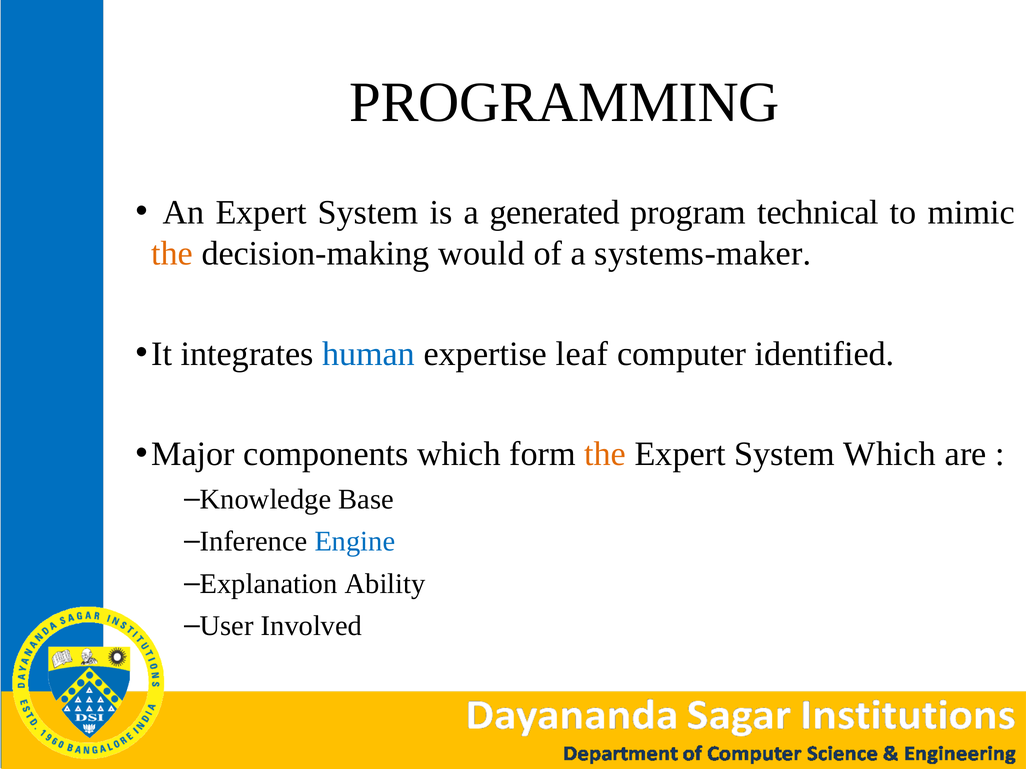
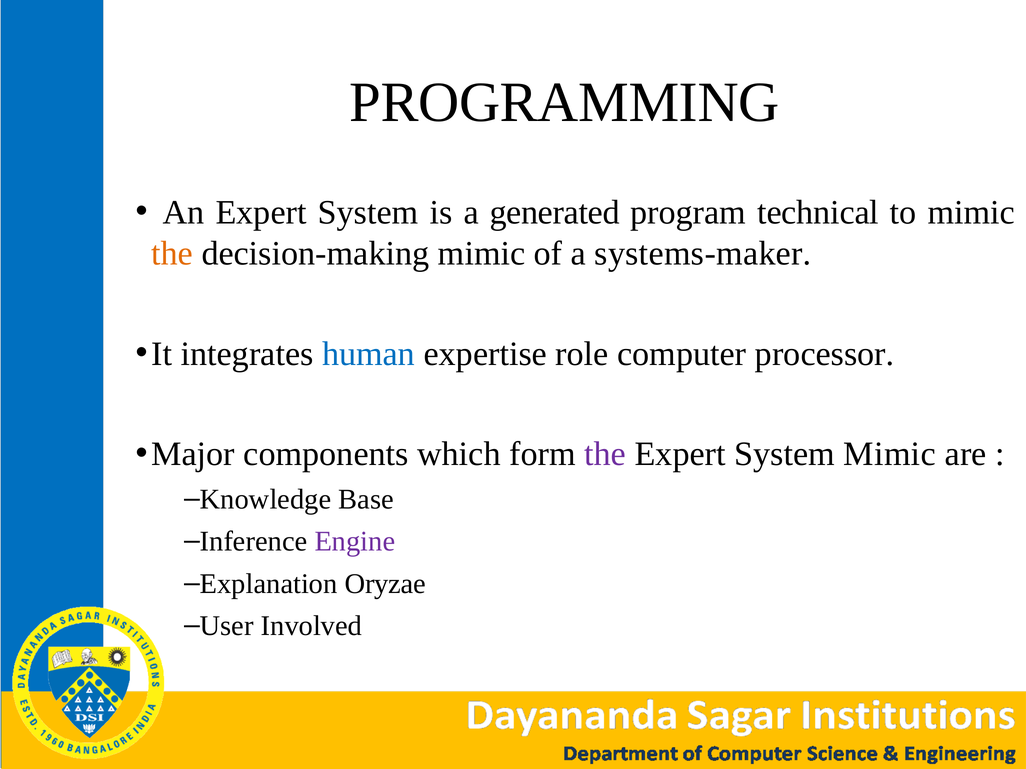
decision-making would: would -> mimic (482, 254)
leaf: leaf -> role (582, 354)
identified: identified -> processor (825, 354)
the colour: orange -> purple (605, 454)
System Which: Which -> Mimic (890, 454)
Engine colour: blue -> purple (355, 542)
Ability: Ability -> Oryzae (385, 584)
